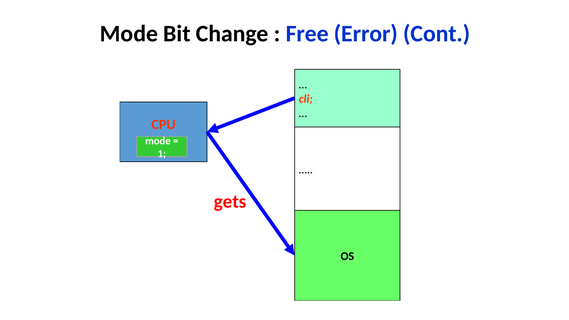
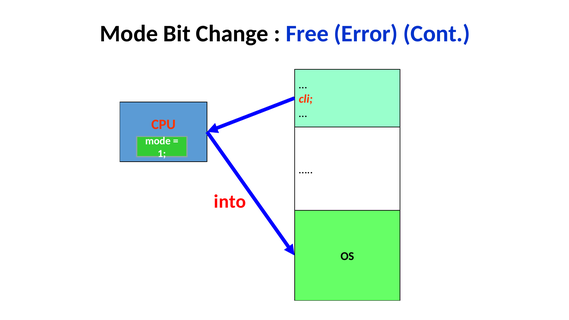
gets: gets -> into (230, 202)
